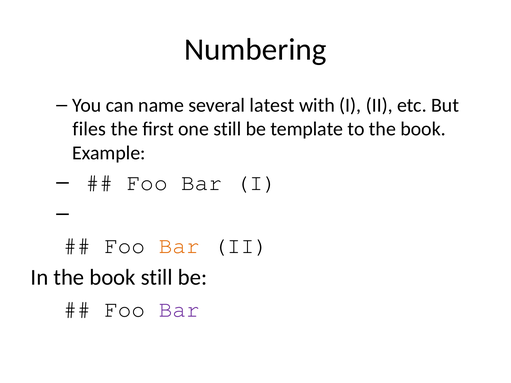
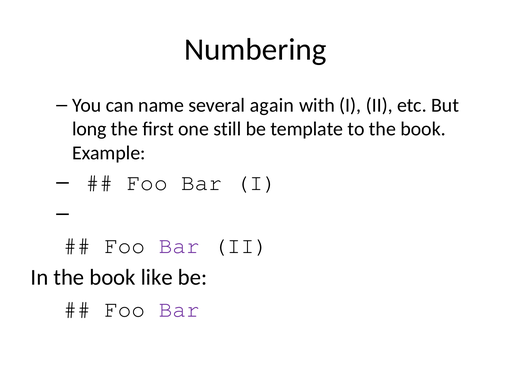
latest: latest -> again (272, 105)
files: files -> long (89, 129)
Bar colour: orange -> purple (179, 246)
book still: still -> like (157, 278)
